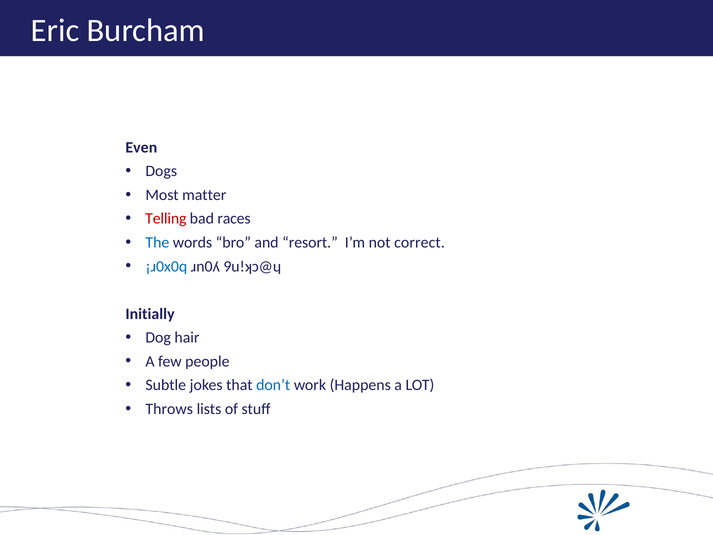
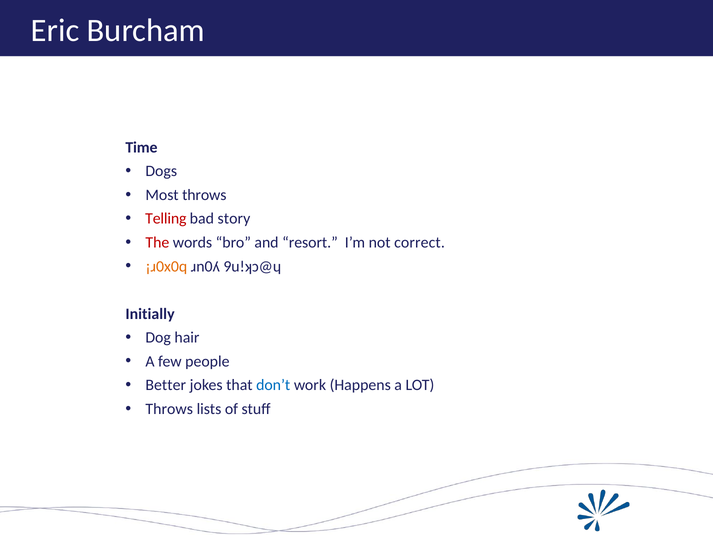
Even: Even -> Time (141, 147)
Most matter: matter -> throws (204, 195)
races: races -> story (234, 219)
The colour: blue -> red (157, 242)
¡ɹ0x0q colour: blue -> orange (166, 266)
Subtle: Subtle -> Better (166, 385)
